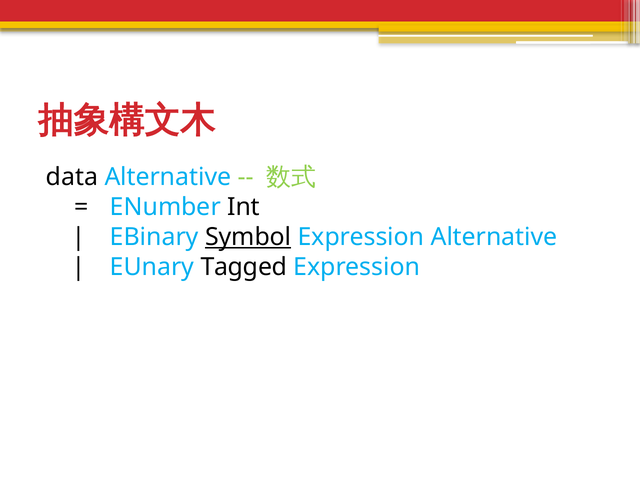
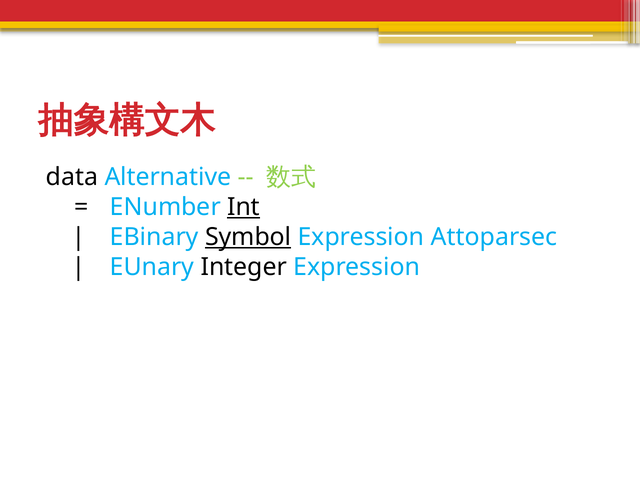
Int underline: none -> present (244, 207)
Expression Alternative: Alternative -> Attoparsec (494, 237)
Tagged: Tagged -> Integer (244, 267)
